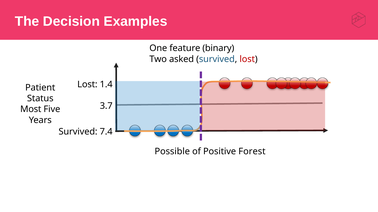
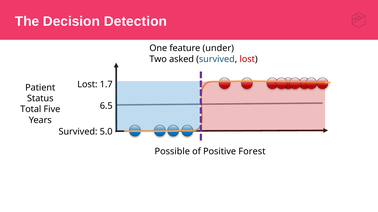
Examples: Examples -> Detection (135, 22)
binary: binary -> under (218, 48)
1.4: 1.4 -> 1.7 (106, 85)
3.7: 3.7 -> 6.5 (106, 106)
Most: Most -> Total (31, 110)
7.4: 7.4 -> 5.0 (106, 132)
